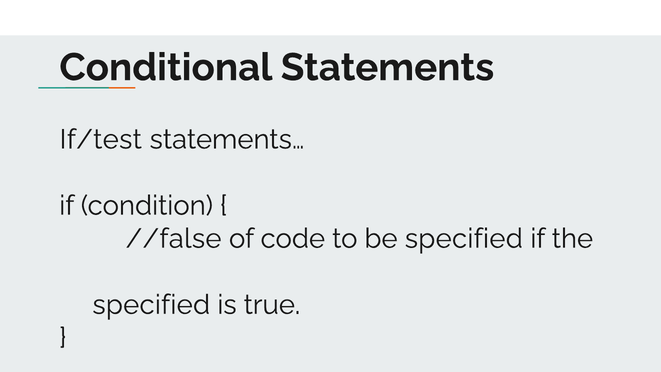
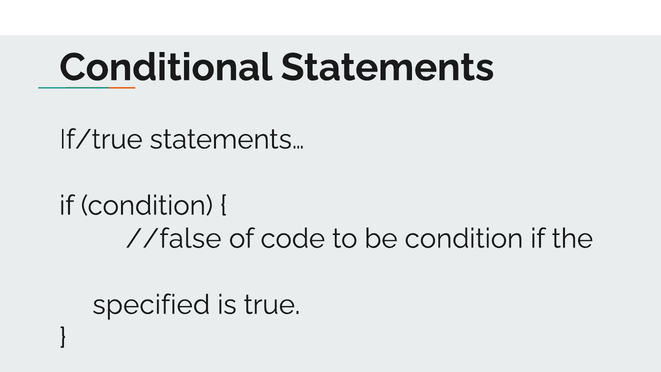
If/test: If/test -> If/true (101, 139)
be specified: specified -> condition (464, 239)
